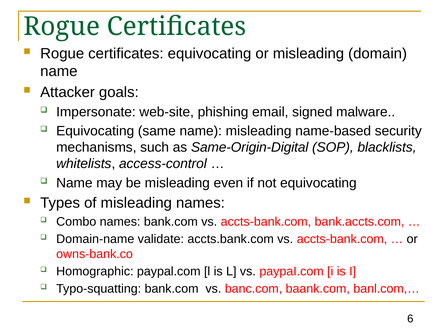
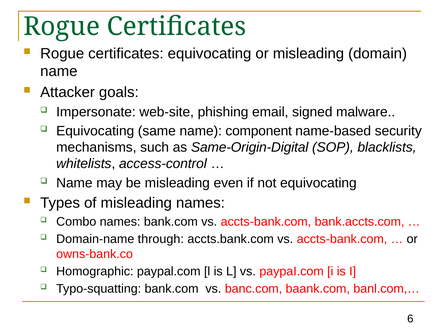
name misleading: misleading -> component (259, 131)
validate: validate -> through (161, 239)
